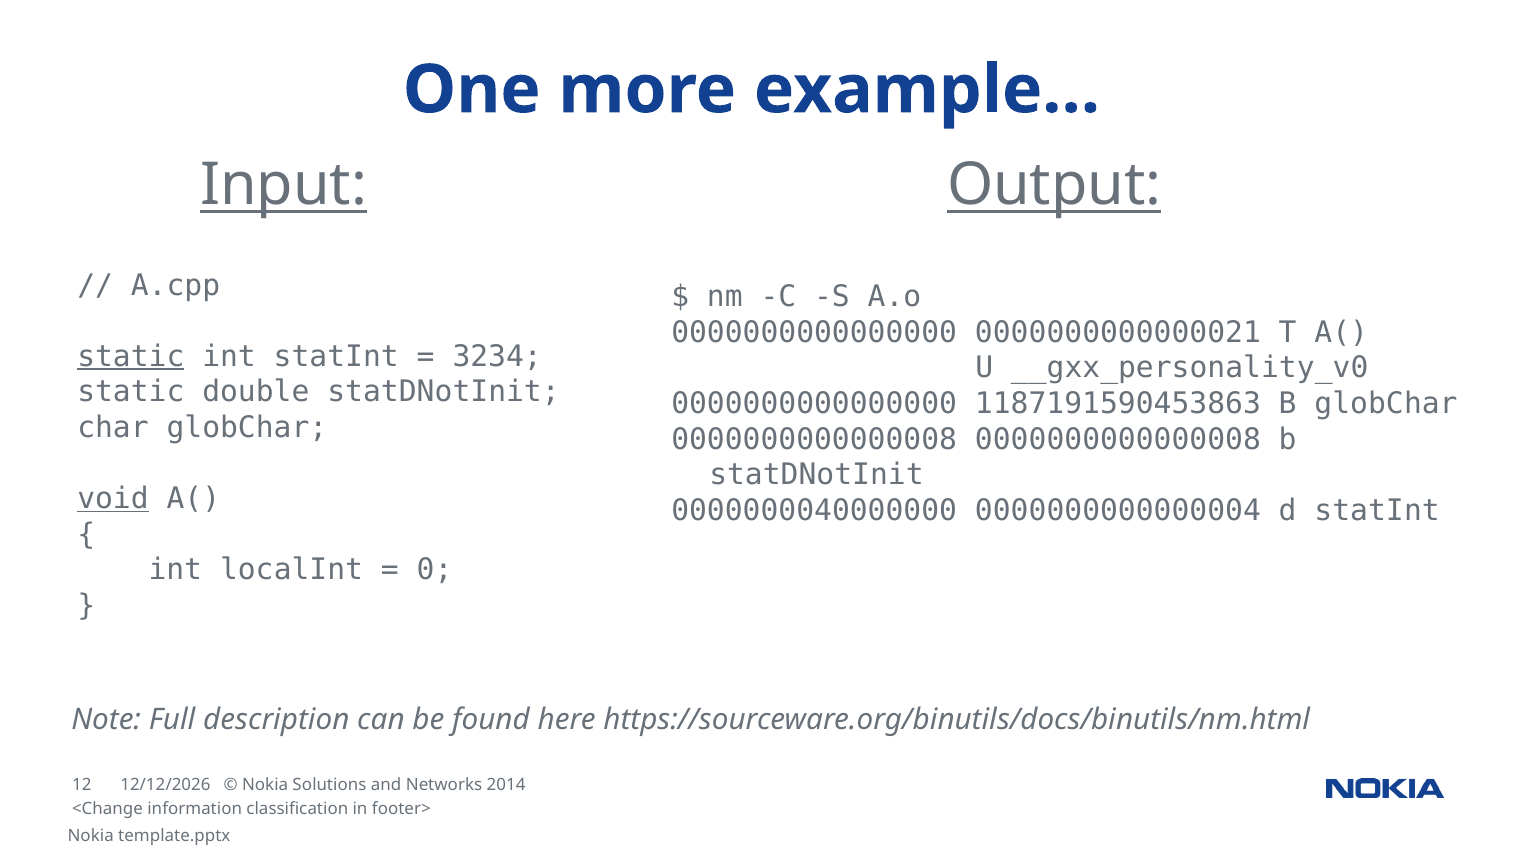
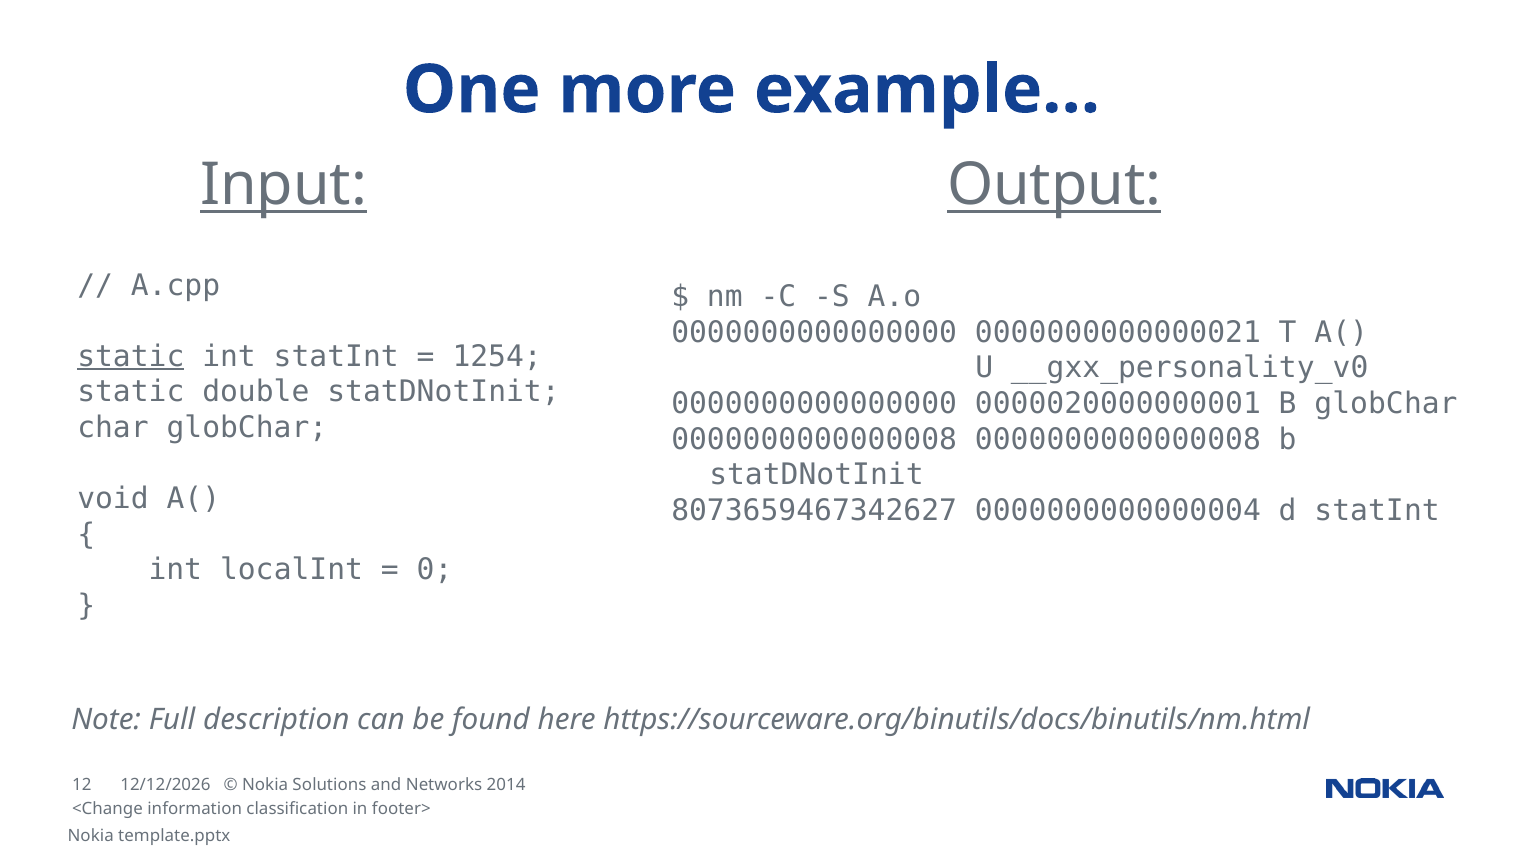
3234: 3234 -> 1254 (497, 357)
1187191590453863: 1187191590453863 -> 0000020000000001 (1118, 404)
void underline: present -> none (113, 499)
0000000040000000: 0000000040000000 -> 8073659467342627 (814, 511)
